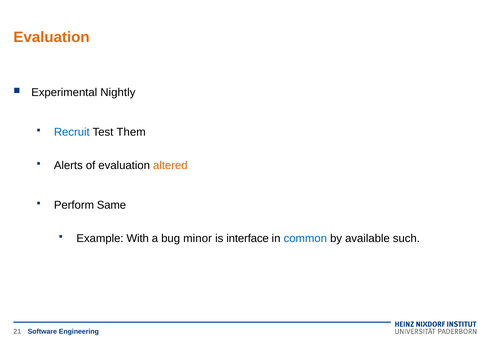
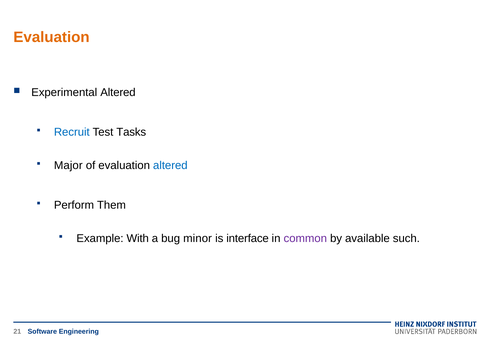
Experimental Nightly: Nightly -> Altered (118, 92)
Them: Them -> Tasks (131, 132)
Alerts: Alerts -> Major (68, 166)
altered colour: orange -> blue (170, 166)
Same: Same -> Them (111, 205)
common colour: blue -> purple (305, 239)
